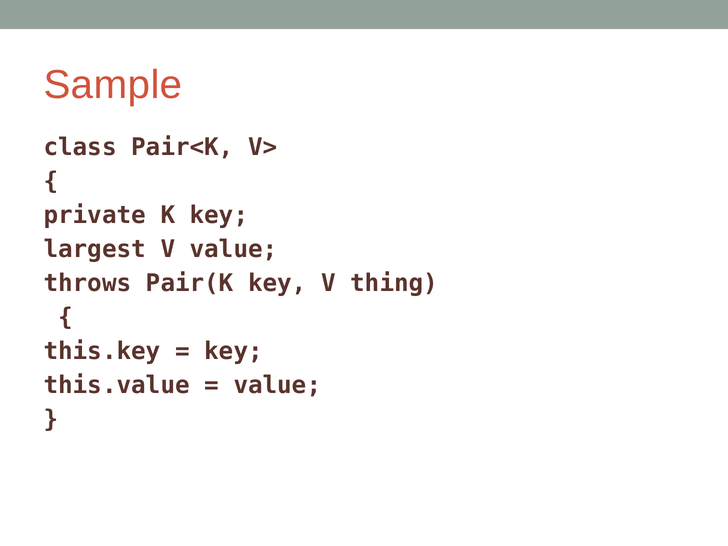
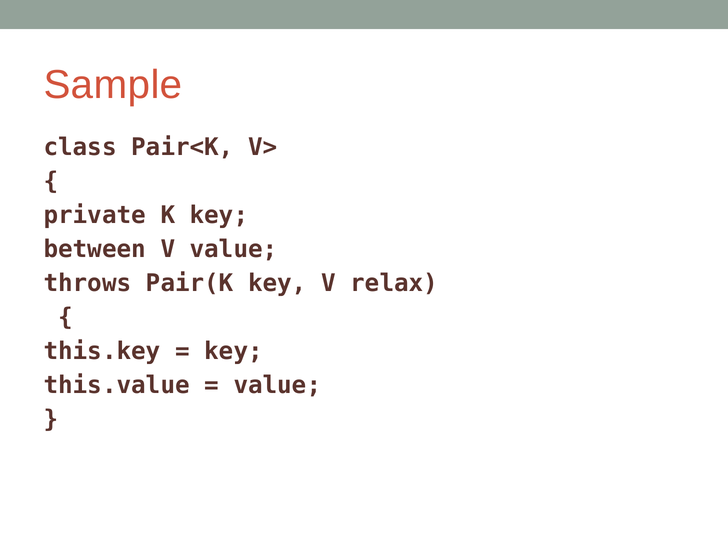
largest: largest -> between (95, 249)
thing: thing -> relax (394, 283)
